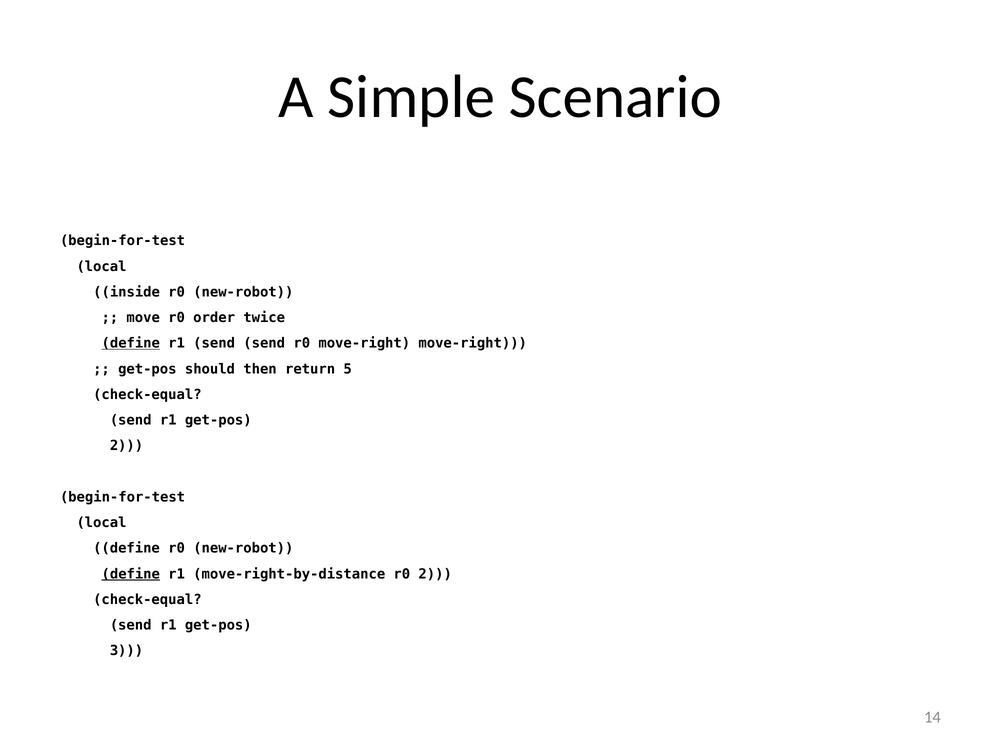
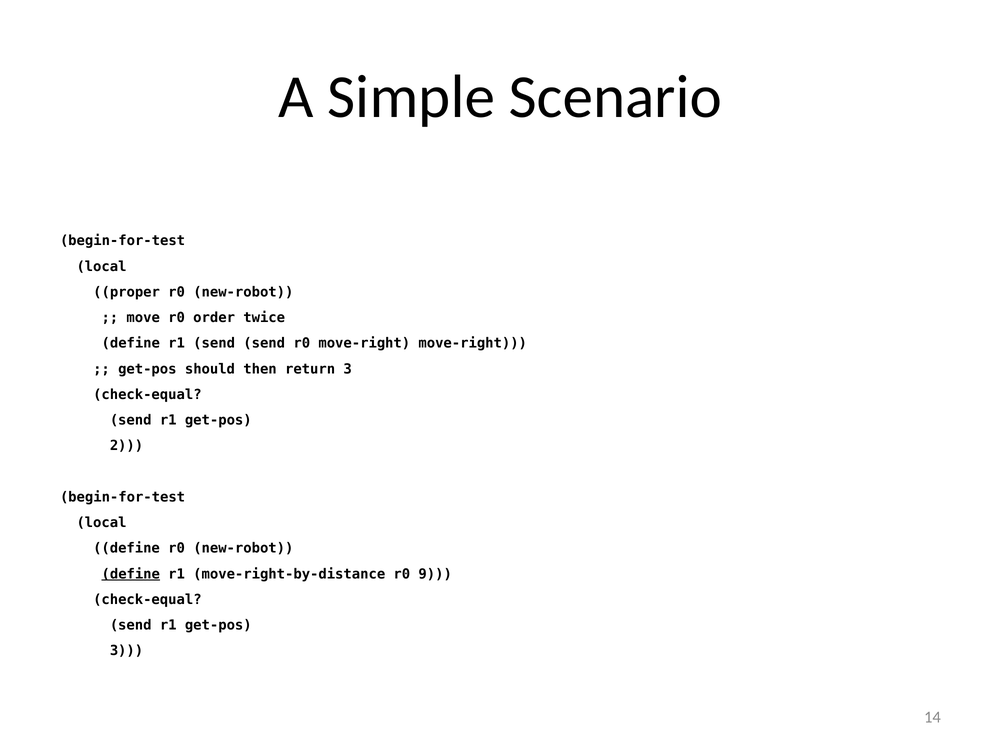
inside: inside -> proper (127, 292)
define underline: present -> none (131, 343)
return 5: 5 -> 3 (348, 369)
r0 2: 2 -> 9 (435, 574)
